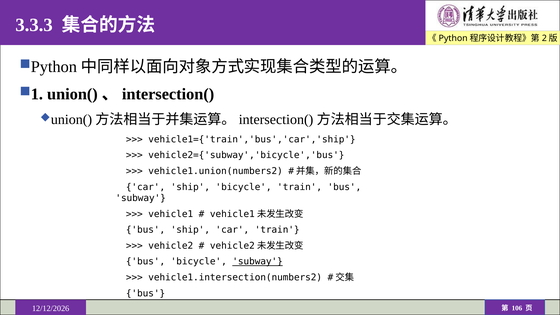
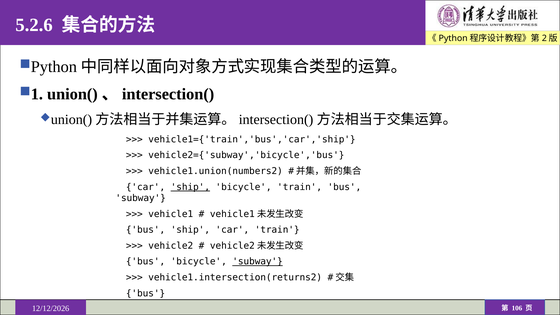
3.3.3: 3.3.3 -> 5.2.6 (34, 25)
ship underline: none -> present (190, 187)
vehicle1.intersection(numbers2: vehicle1.intersection(numbers2 -> vehicle1.intersection(returns2 (235, 277)
